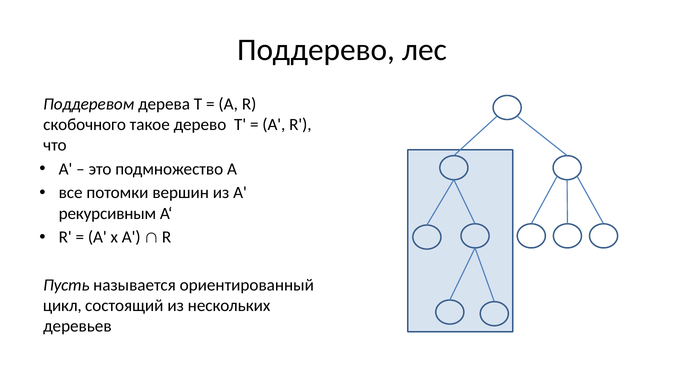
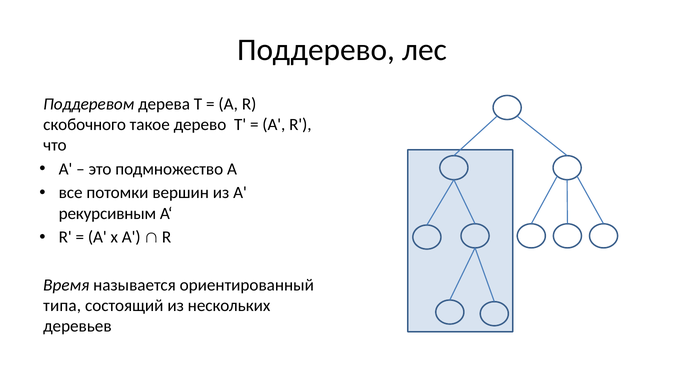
Пусть: Пусть -> Время (66, 285)
цикл: цикл -> типа (62, 306)
